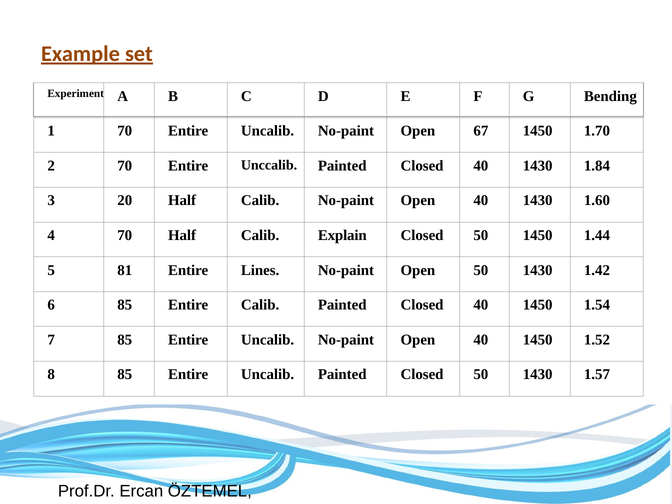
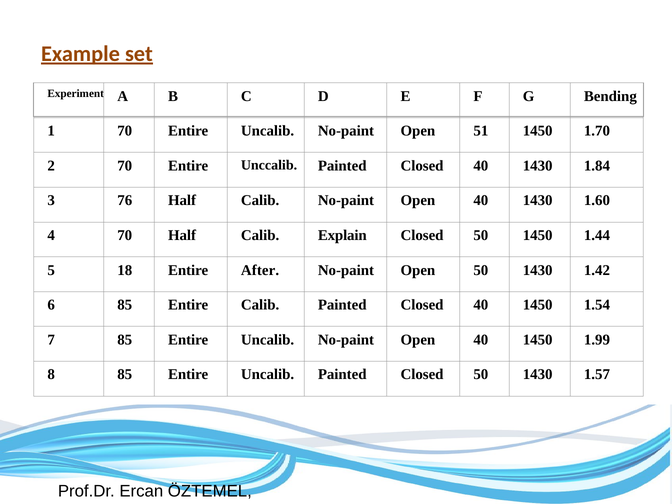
67: 67 -> 51 (481, 131)
20: 20 -> 76 (125, 201)
81: 81 -> 18 (125, 270)
Lines: Lines -> After (260, 270)
1.52: 1.52 -> 1.99 (597, 340)
